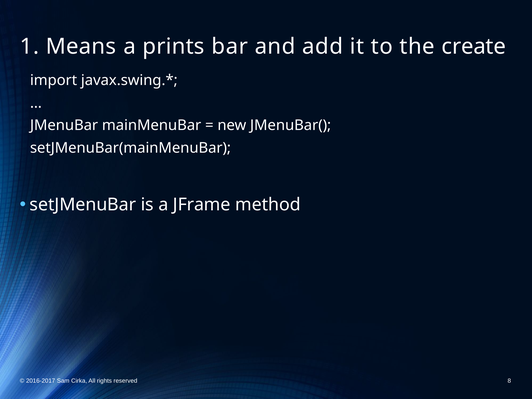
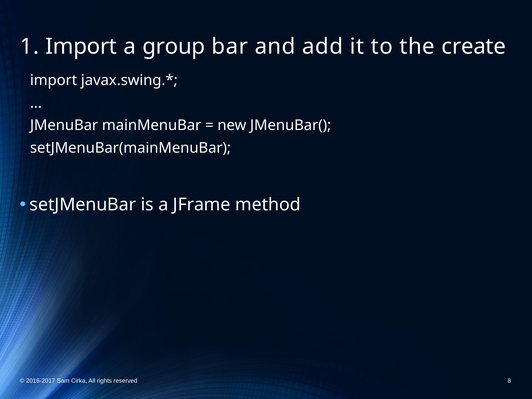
1 Means: Means -> Import (81, 46)
prints: prints -> group (174, 46)
